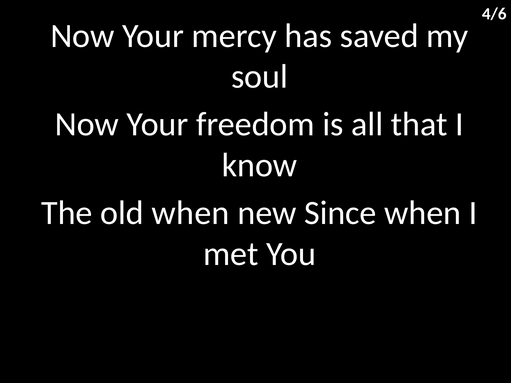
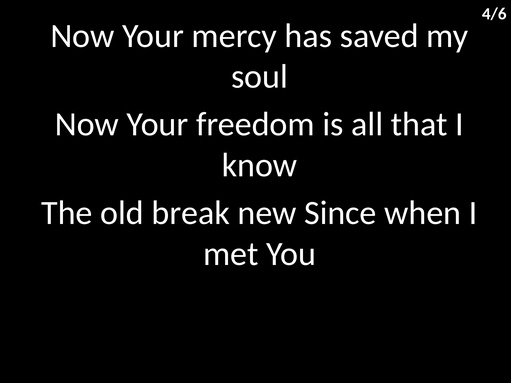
old when: when -> break (191, 213)
